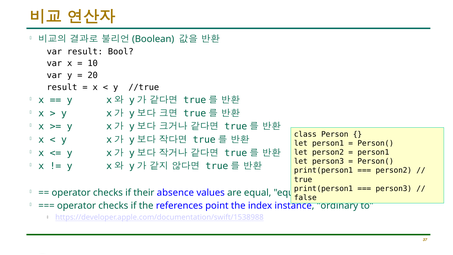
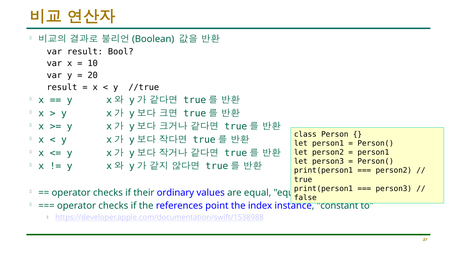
absence: absence -> ordinary (175, 192)
ordinary: ordinary -> constant (337, 206)
